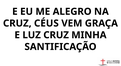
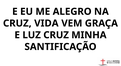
CÉUS: CÉUS -> VIDA (46, 23)
